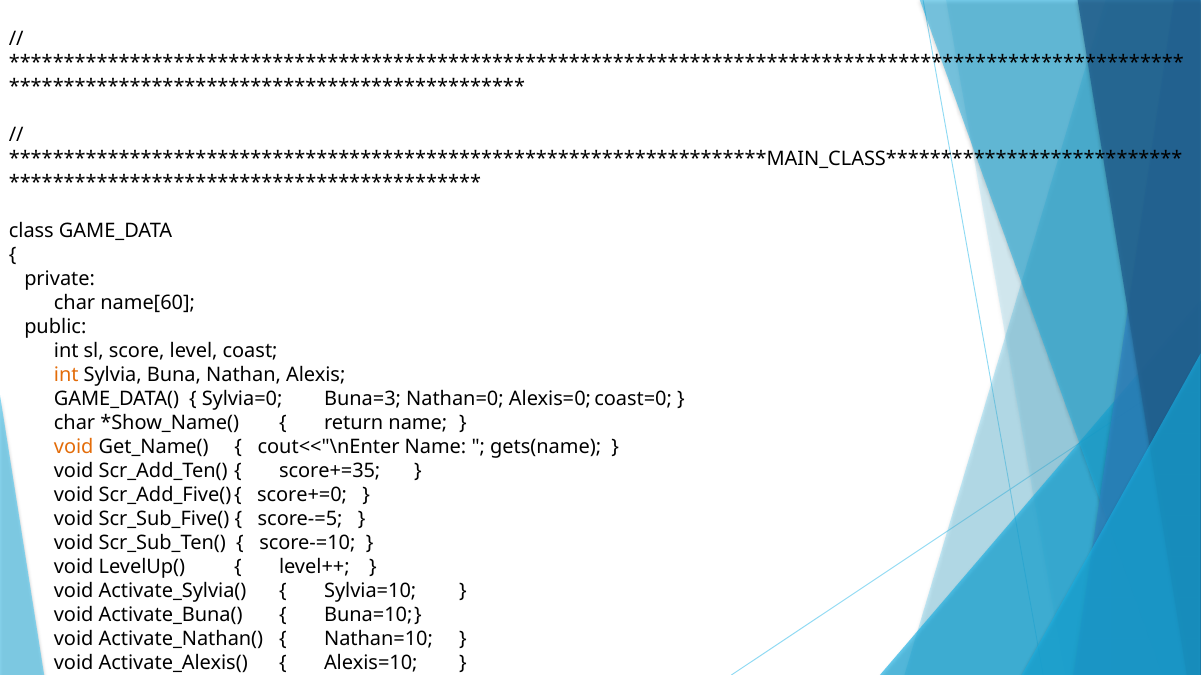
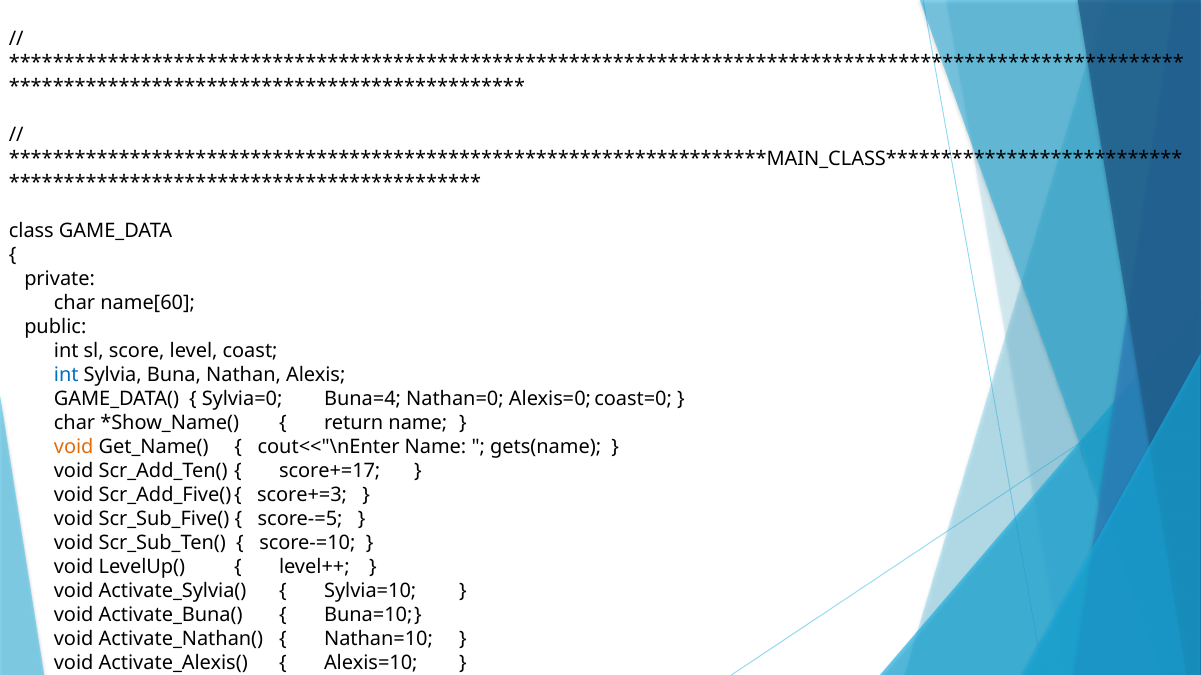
int colour: orange -> blue (66, 375)
Buna=3: Buna=3 -> Buna=4 (363, 399)
score+=35: score+=35 -> score+=17 (330, 471)
score+=0: score+=0 -> score+=3 (302, 495)
